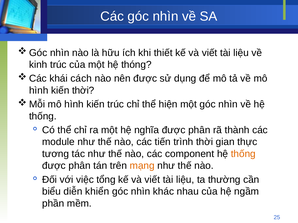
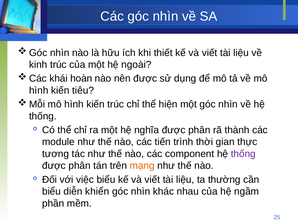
thóng: thóng -> ngoài (136, 65)
cách: cách -> hoàn (81, 79)
kiến thời: thời -> tiêu (83, 91)
thống colour: orange -> purple (243, 154)
việc tổng: tổng -> biểu (106, 180)
